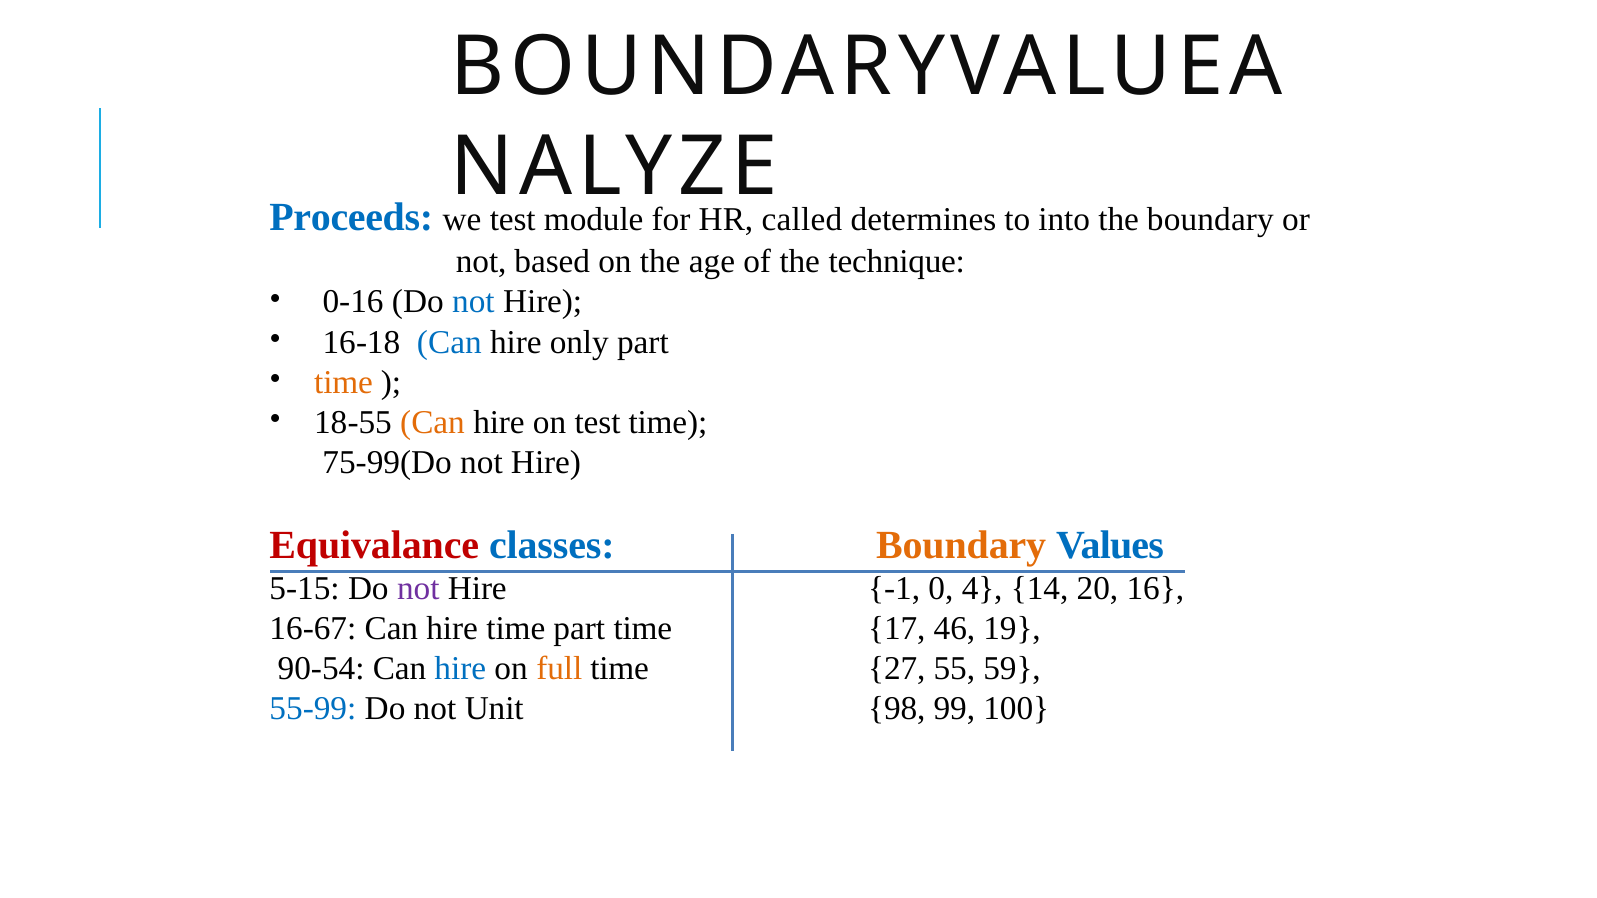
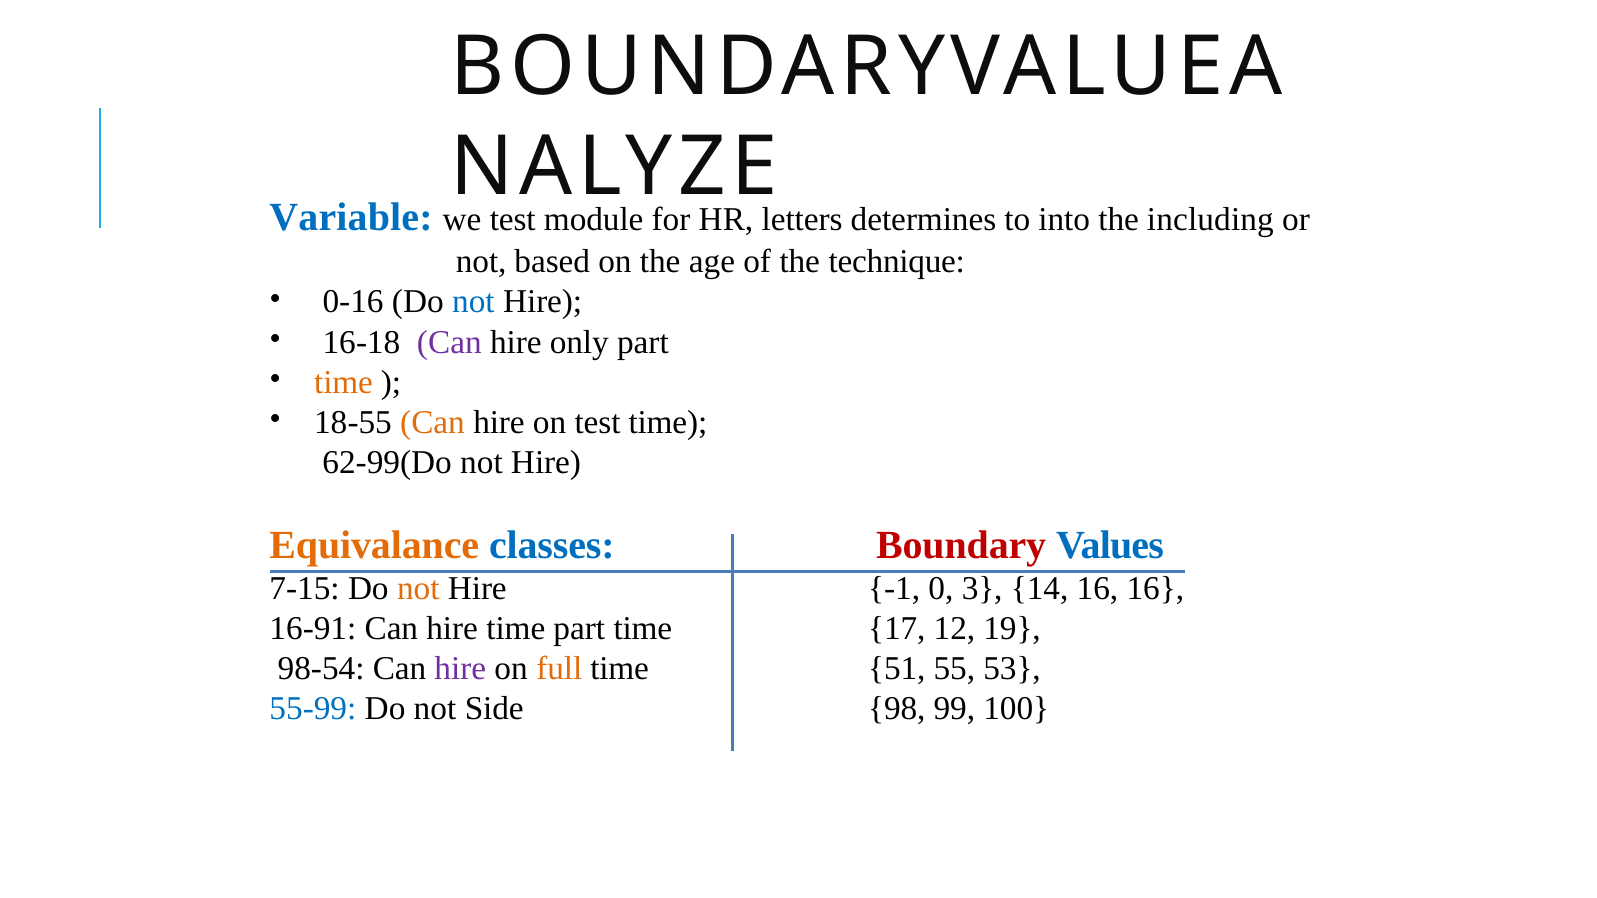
Proceeds: Proceeds -> Variable (351, 218)
called: called -> letters (802, 220)
the boundary: boundary -> including (1210, 220)
Can colour: blue -> purple (449, 343)
75-99(Do: 75-99(Do -> 62-99(Do (387, 463)
Equivalance colour: red -> orange (374, 545)
Boundary colour: orange -> red (961, 545)
5-15: 5-15 -> 7-15 (305, 589)
not colour: purple -> orange (418, 589)
4: 4 -> 3 (982, 589)
14 20: 20 -> 16 (1097, 589)
16-67: 16-67 -> 16-91 (313, 629)
46: 46 -> 12 (954, 629)
90-54: 90-54 -> 98-54 (321, 669)
hire colour: blue -> purple (460, 669)
27: 27 -> 51 (897, 669)
59: 59 -> 53 (1012, 669)
Unit: Unit -> Side (494, 708)
